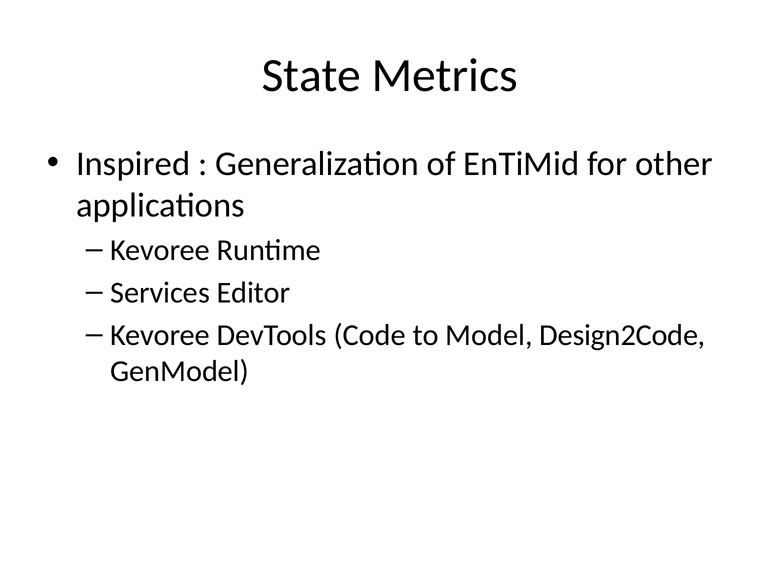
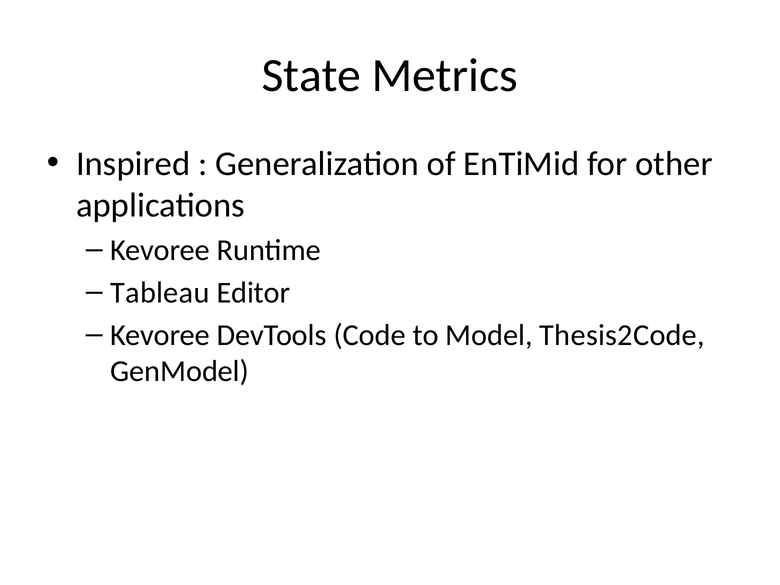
Services: Services -> Tableau (160, 293)
Design2Code: Design2Code -> Thesis2Code (622, 335)
